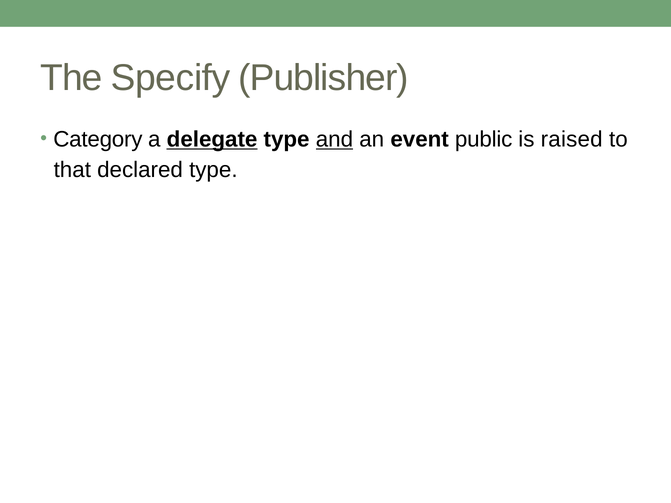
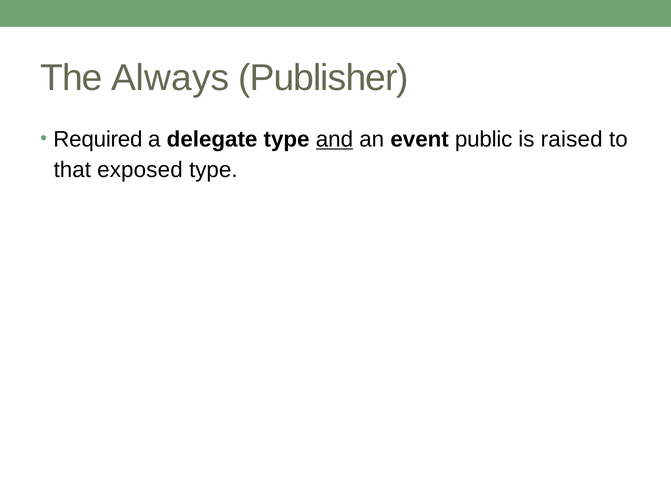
Specify: Specify -> Always (170, 78)
Category: Category -> Required (98, 140)
delegate underline: present -> none (212, 140)
declared: declared -> exposed (140, 170)
